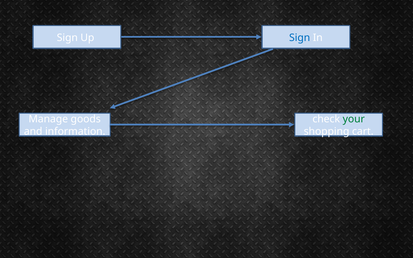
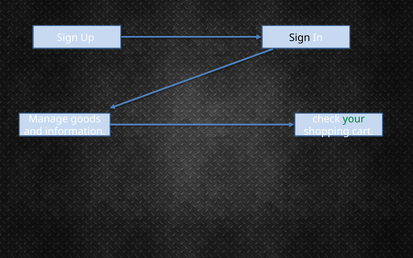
Sign colour: blue -> black (300, 38)
